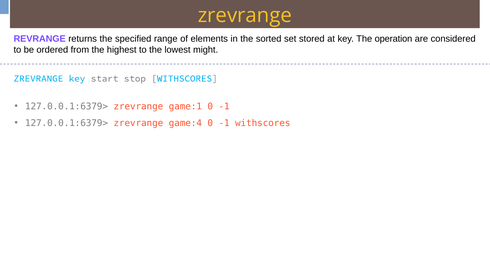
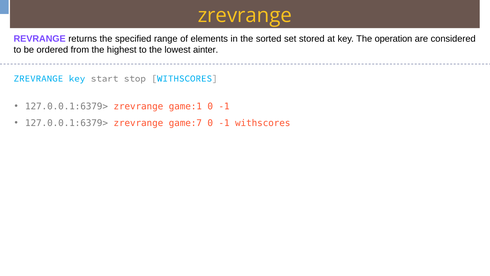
might: might -> ainter (206, 50)
game:4: game:4 -> game:7 (185, 123)
